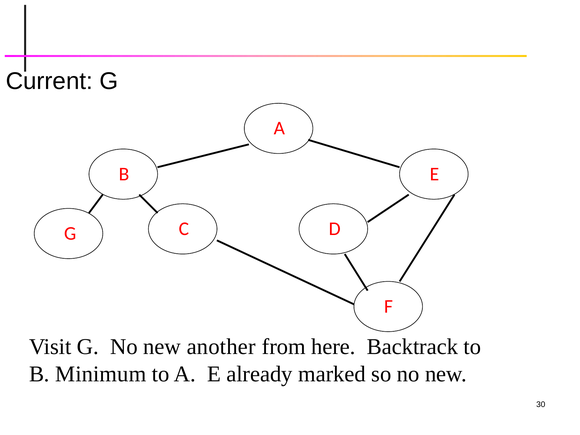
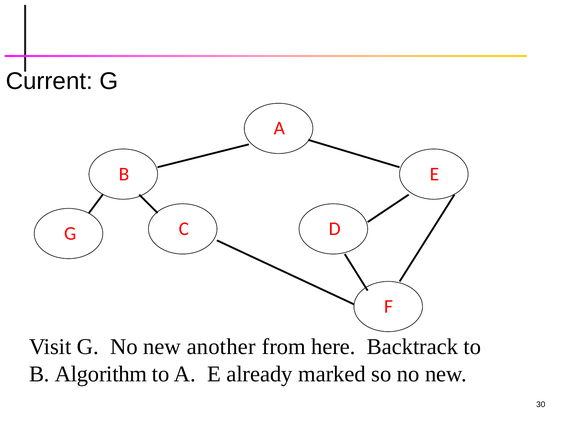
Minimum: Minimum -> Algorithm (101, 374)
